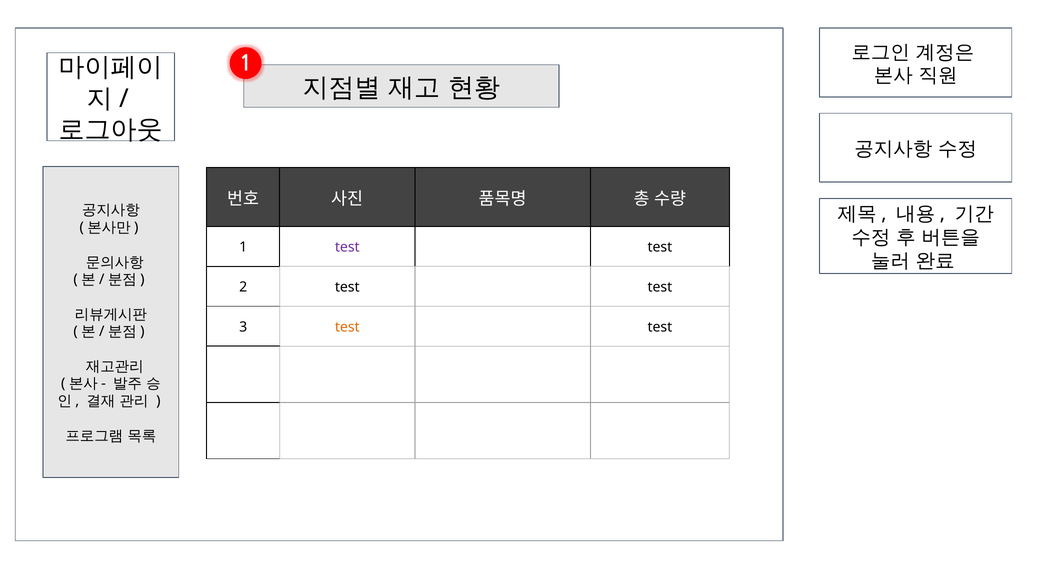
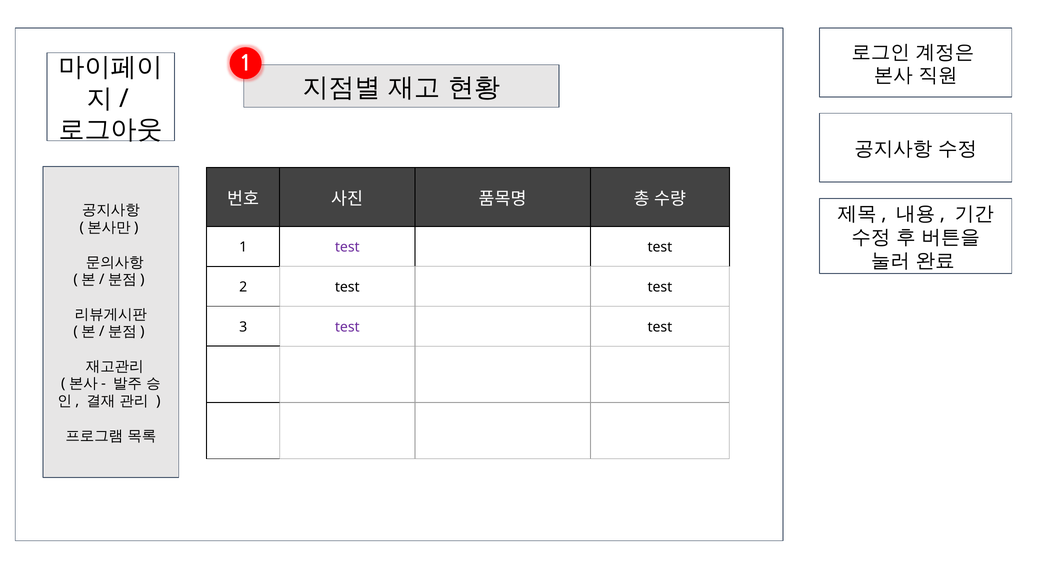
test colour: orange -> purple (347, 327)
